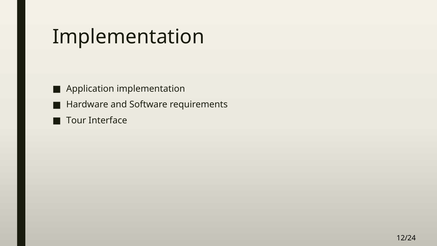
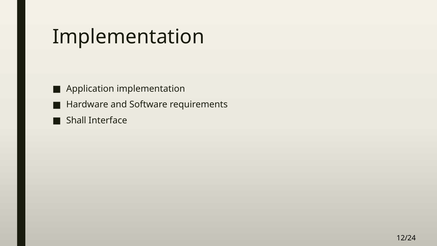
Tour: Tour -> Shall (76, 120)
